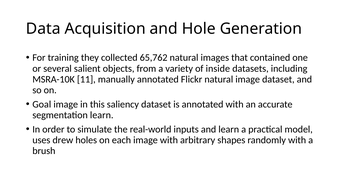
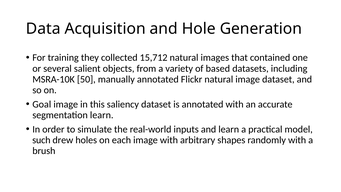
65,762: 65,762 -> 15,712 (154, 58)
inside: inside -> based (218, 68)
11: 11 -> 50 (86, 79)
uses: uses -> such (41, 140)
